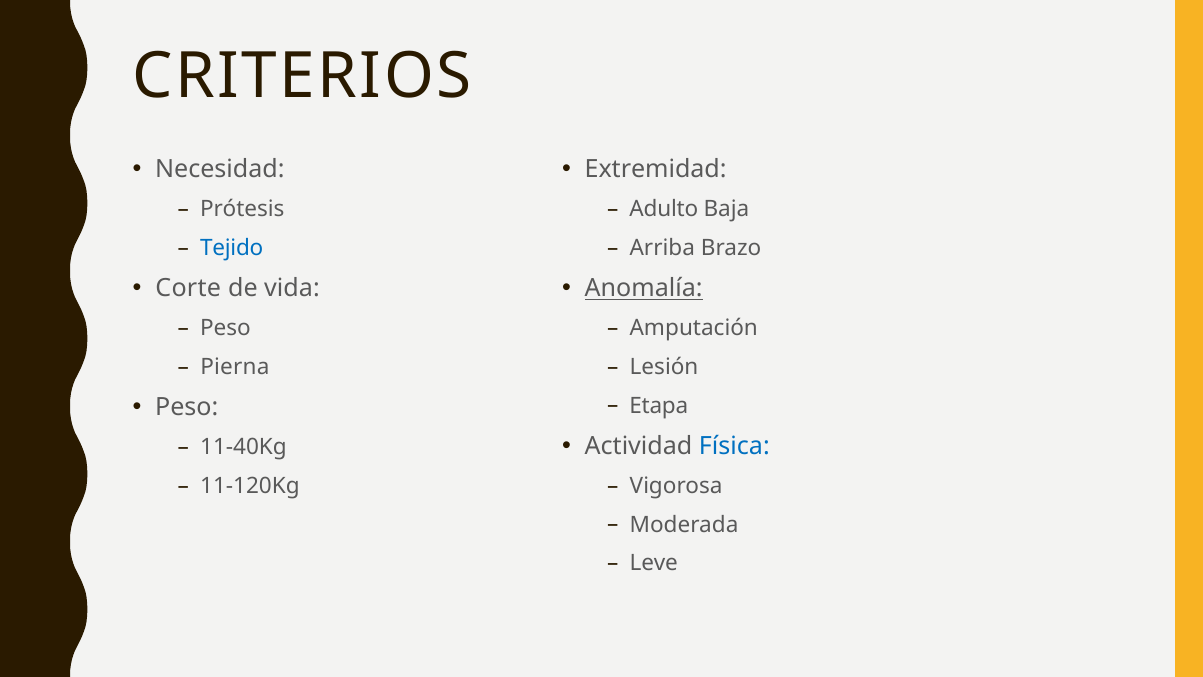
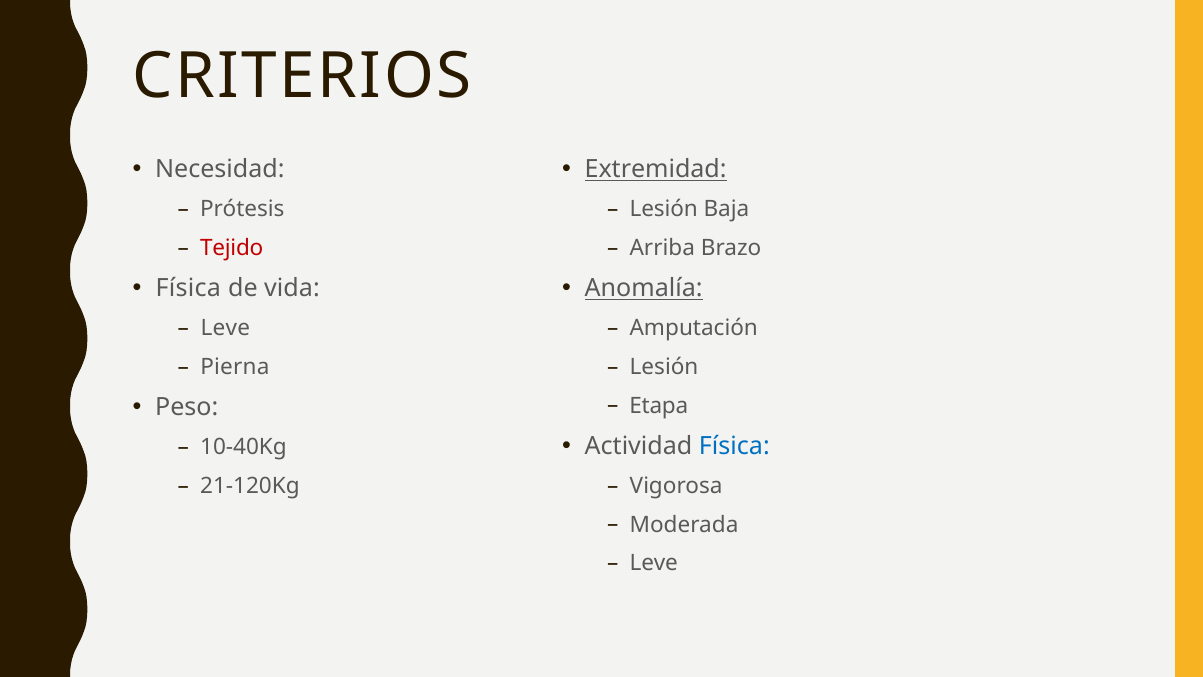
Extremidad underline: none -> present (656, 169)
Adulto: Adulto -> Lesión (664, 209)
Tejido colour: blue -> red (232, 248)
Corte: Corte -> Física (188, 288)
Peso: Peso -> Leve (225, 328)
11-40Kg: 11-40Kg -> 10-40Kg (243, 447)
11-120Kg: 11-120Kg -> 21-120Kg (250, 486)
